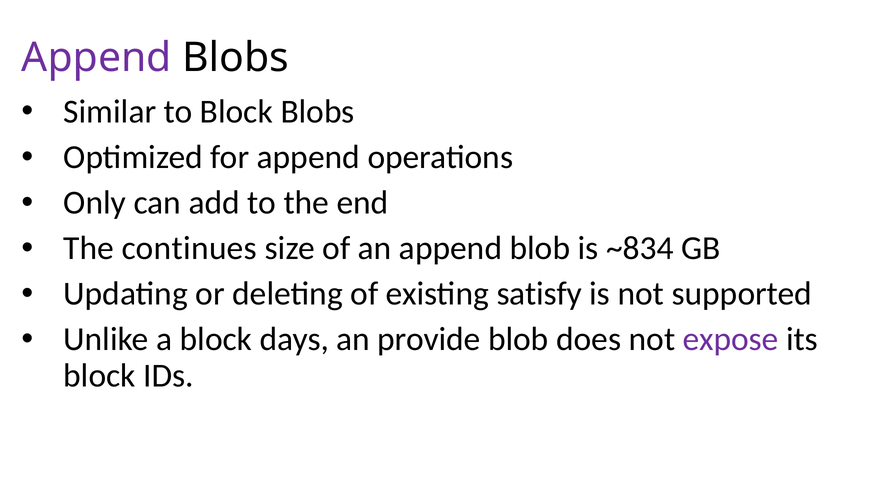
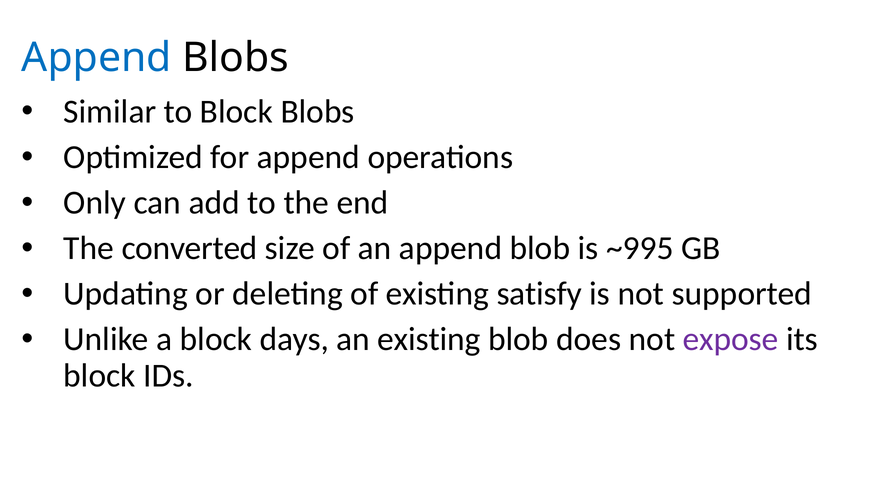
Append colour: purple -> blue (97, 58)
continues: continues -> converted (190, 248)
~834: ~834 -> ~995 (640, 248)
an provide: provide -> existing (429, 339)
